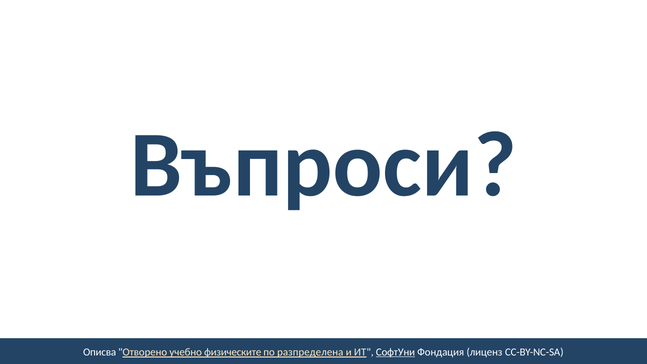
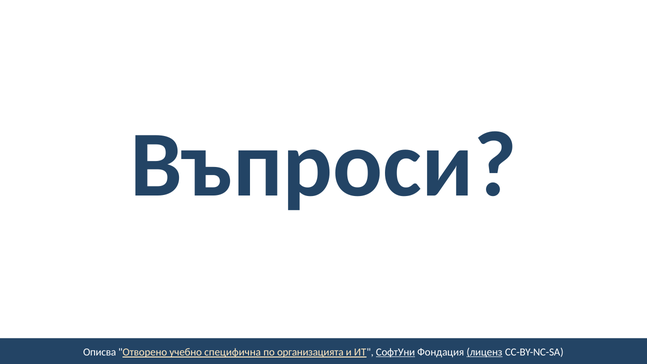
физическите: физическите -> специфична (233, 352)
разпределена: разпределена -> организацията (310, 352)
лиценз underline: none -> present (484, 352)
